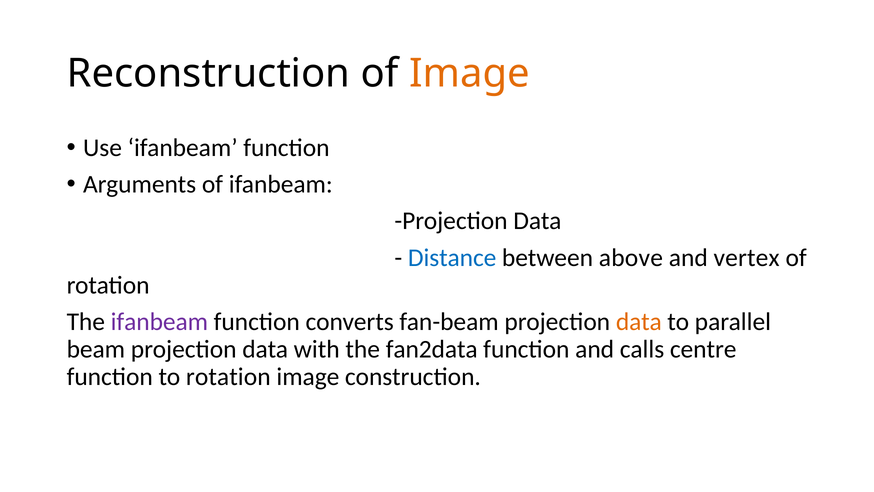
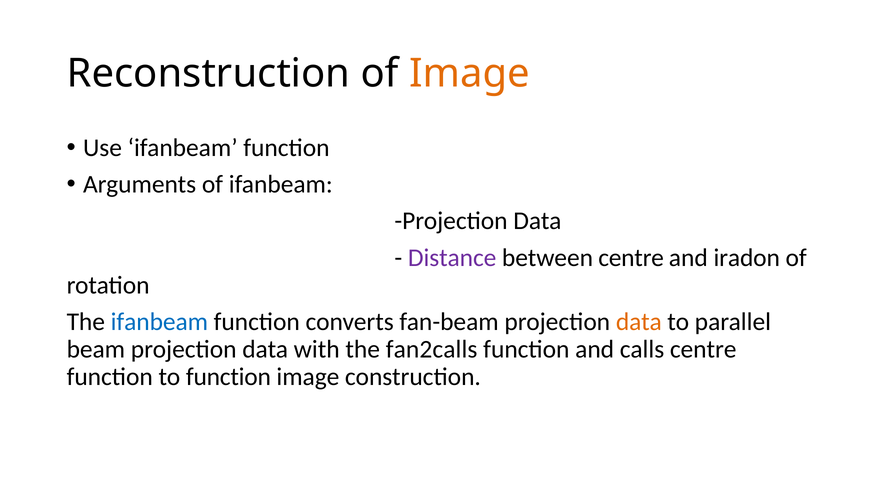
Distance colour: blue -> purple (452, 257)
between above: above -> centre (631, 257)
vertex: vertex -> iradon (747, 257)
ifanbeam colour: purple -> blue (159, 322)
fan2data: fan2data -> fan2calls (432, 349)
to rotation: rotation -> function (228, 377)
